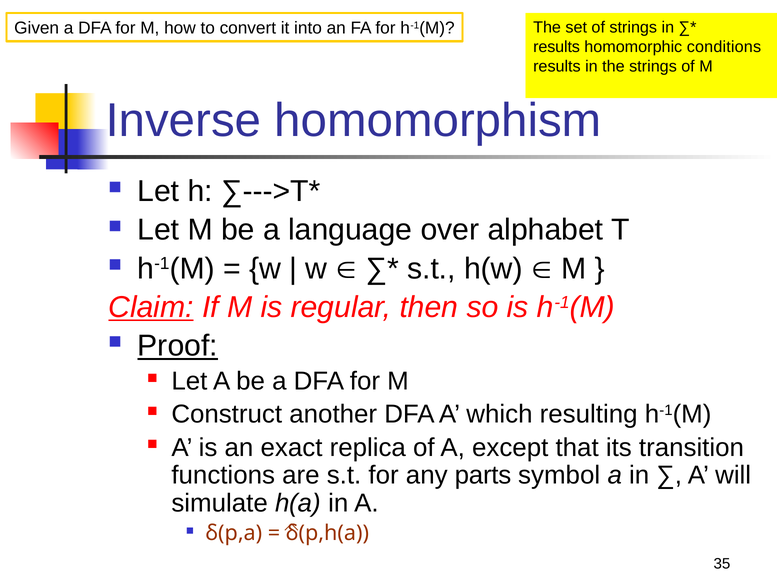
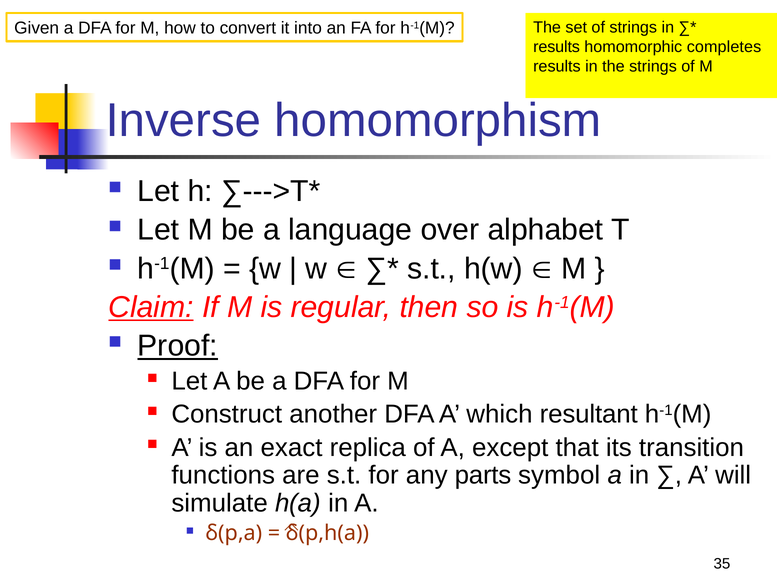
conditions: conditions -> completes (724, 47)
resulting: resulting -> resultant (589, 415)
